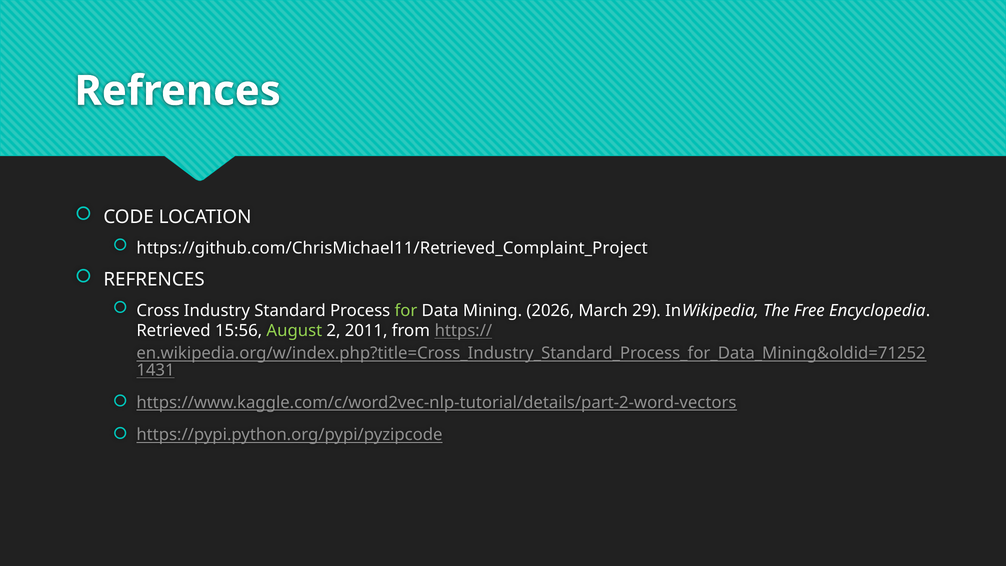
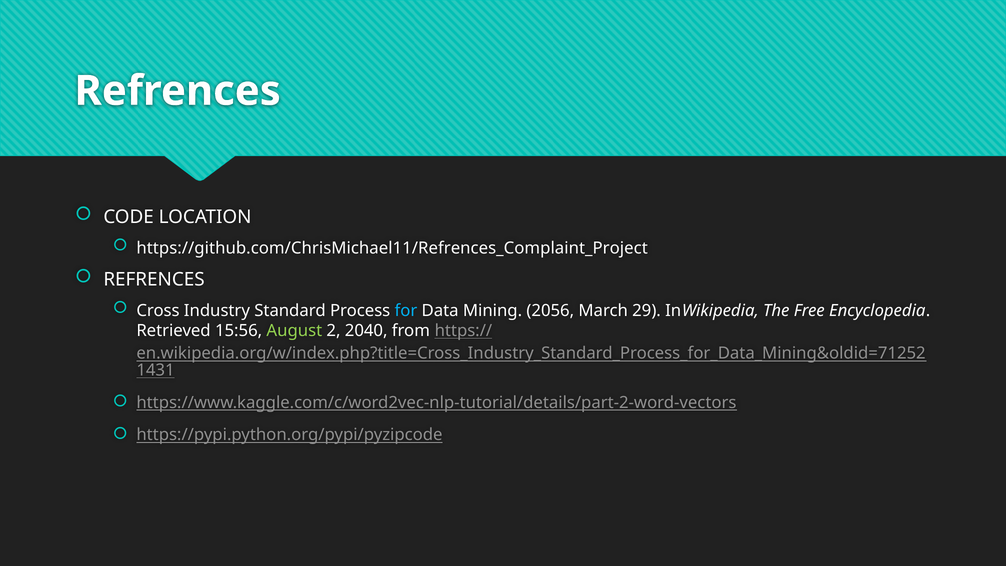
https://github.com/ChrisMichael11/Retrieved_Complaint_Project: https://github.com/ChrisMichael11/Retrieved_Complaint_Project -> https://github.com/ChrisMichael11/Refrences_Complaint_Project (392, 248)
for colour: light green -> light blue (406, 310)
2026: 2026 -> 2056 (550, 310)
2011: 2011 -> 2040 (366, 331)
